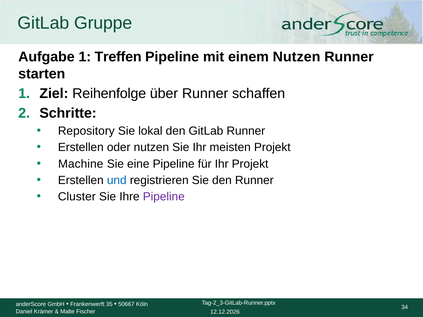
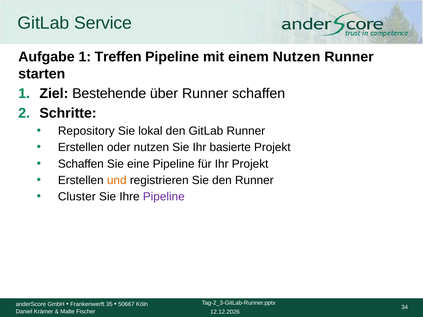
Gruppe: Gruppe -> Service (103, 23)
Reihenfolge: Reihenfolge -> Bestehende (109, 94)
meisten: meisten -> basierte (230, 148)
Machine: Machine -> Schaffen (81, 164)
und colour: blue -> orange (117, 180)
